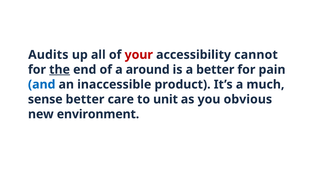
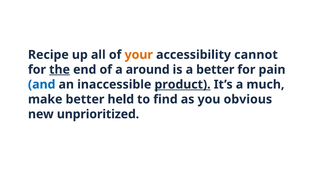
Audits: Audits -> Recipe (48, 55)
your colour: red -> orange (139, 55)
product underline: none -> present (183, 84)
sense: sense -> make (45, 99)
care: care -> held (121, 99)
unit: unit -> find (165, 99)
environment: environment -> unprioritized (98, 114)
